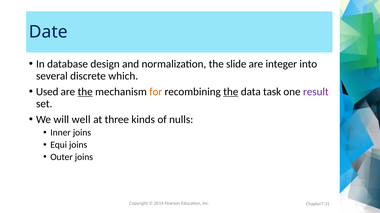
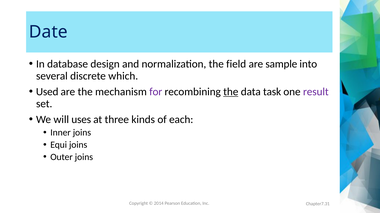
slide: slide -> field (236, 64)
integer: integer -> sample (281, 64)
the underline: present -> none (85, 92)
for colour: orange -> purple (156, 92)
well: well -> uses (81, 120)
nulls: nulls -> each (181, 120)
